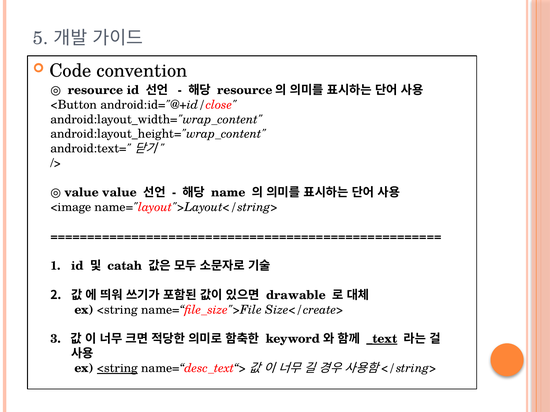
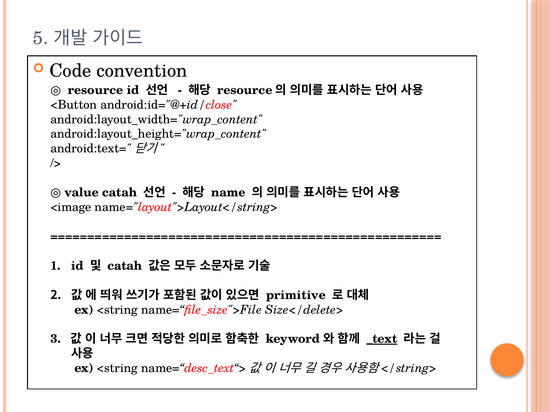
value value: value -> catah (120, 193)
drawable: drawable -> primitive (296, 295)
Size</create>: Size</create> -> Size</delete> (304, 310)
<string underline: present -> none (117, 369)
